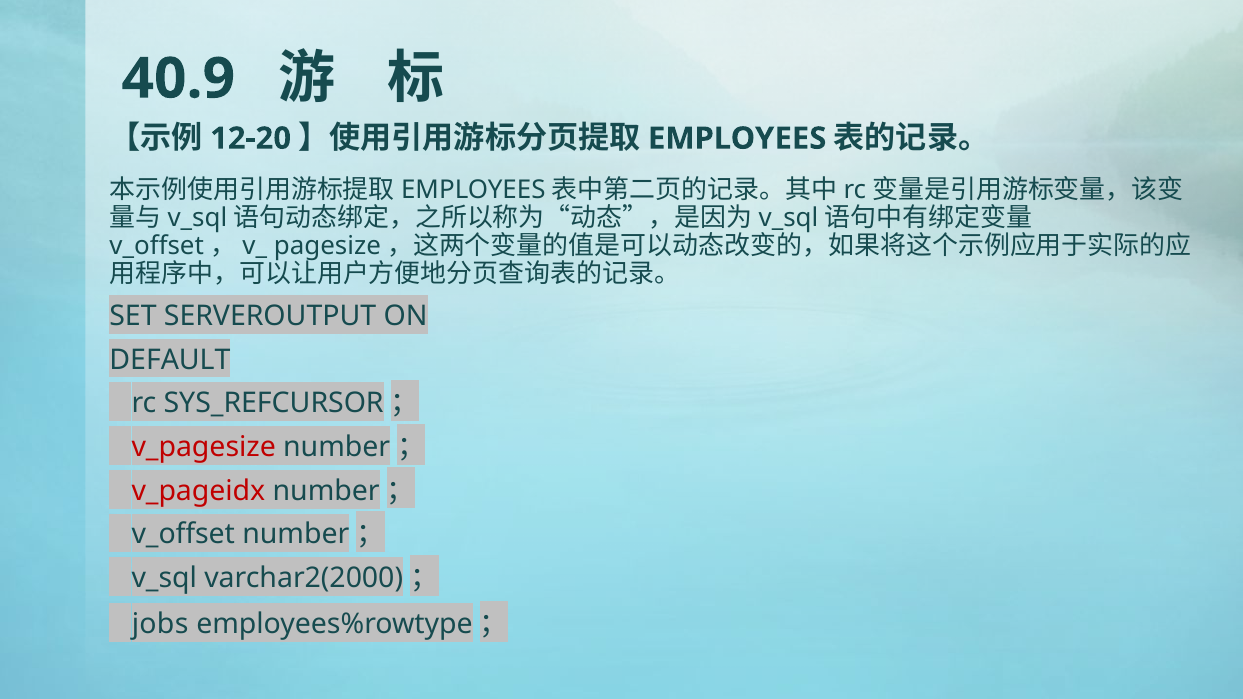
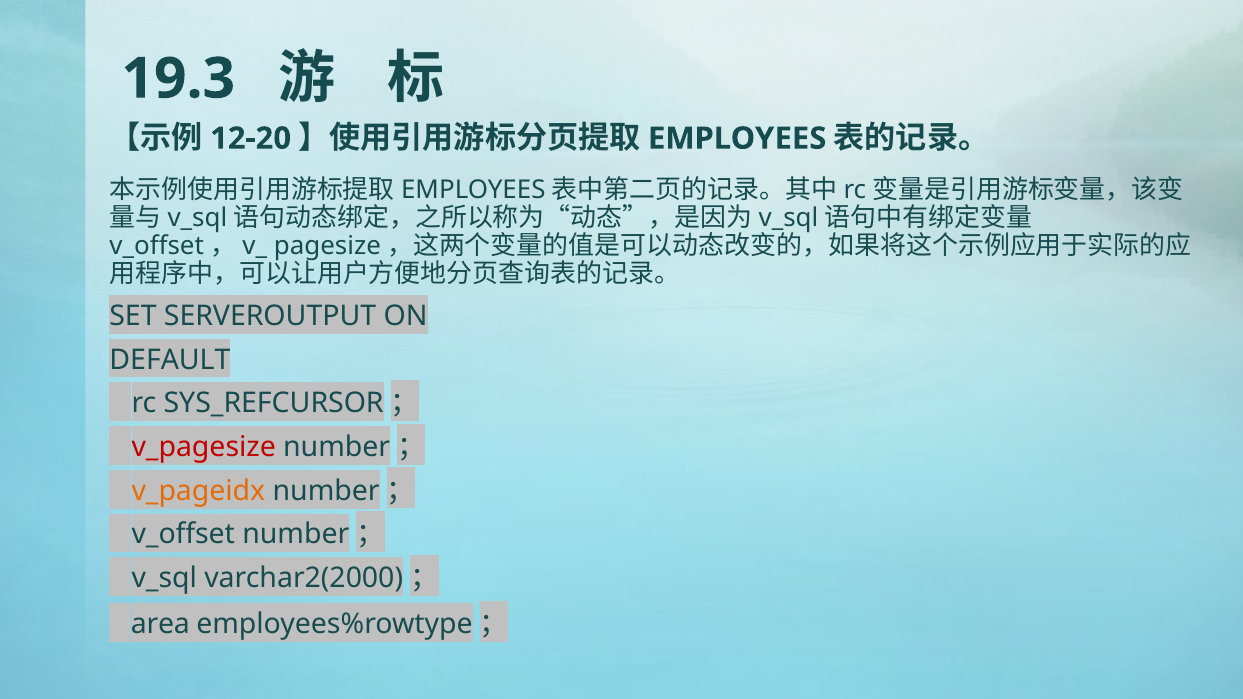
40.9: 40.9 -> 19.3 (178, 79)
v_pageidx colour: red -> orange (198, 491)
jobs: jobs -> area (160, 625)
